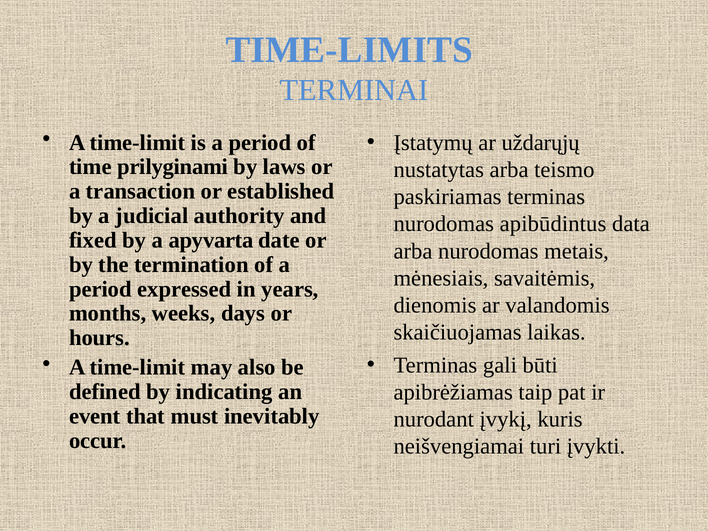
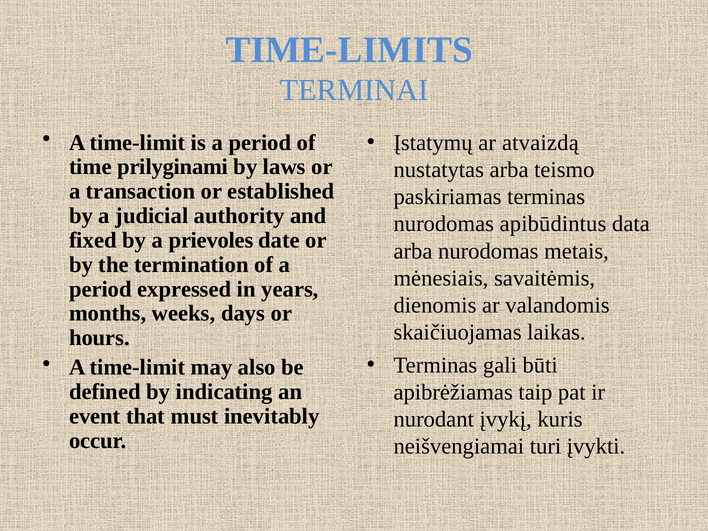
uždarųjų: uždarųjų -> atvaizdą (540, 143)
apyvarta: apyvarta -> prievoles (211, 240)
